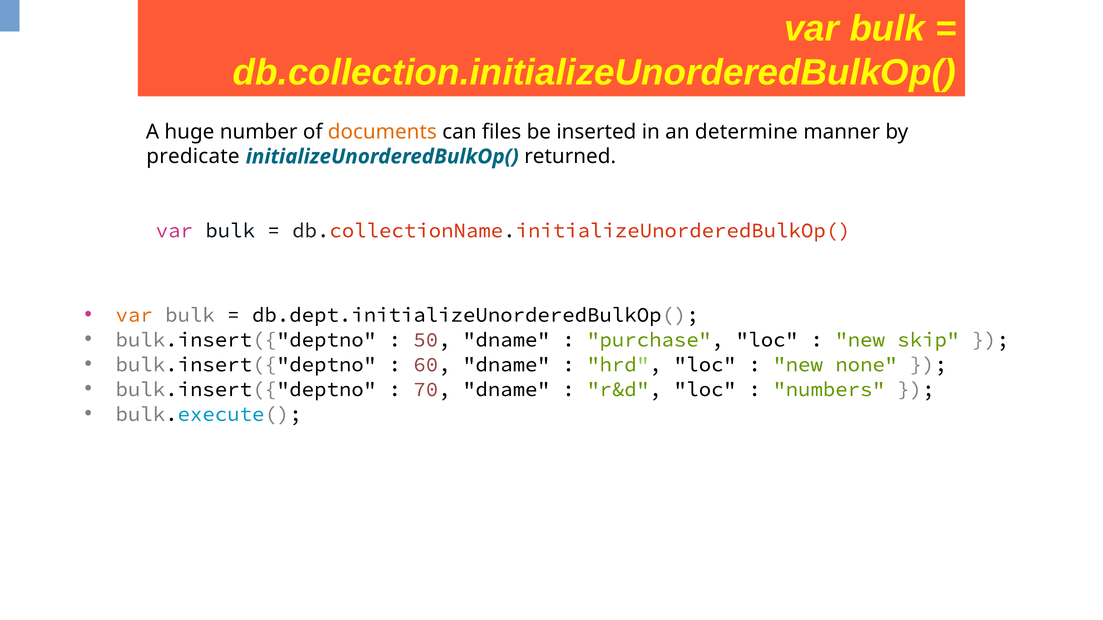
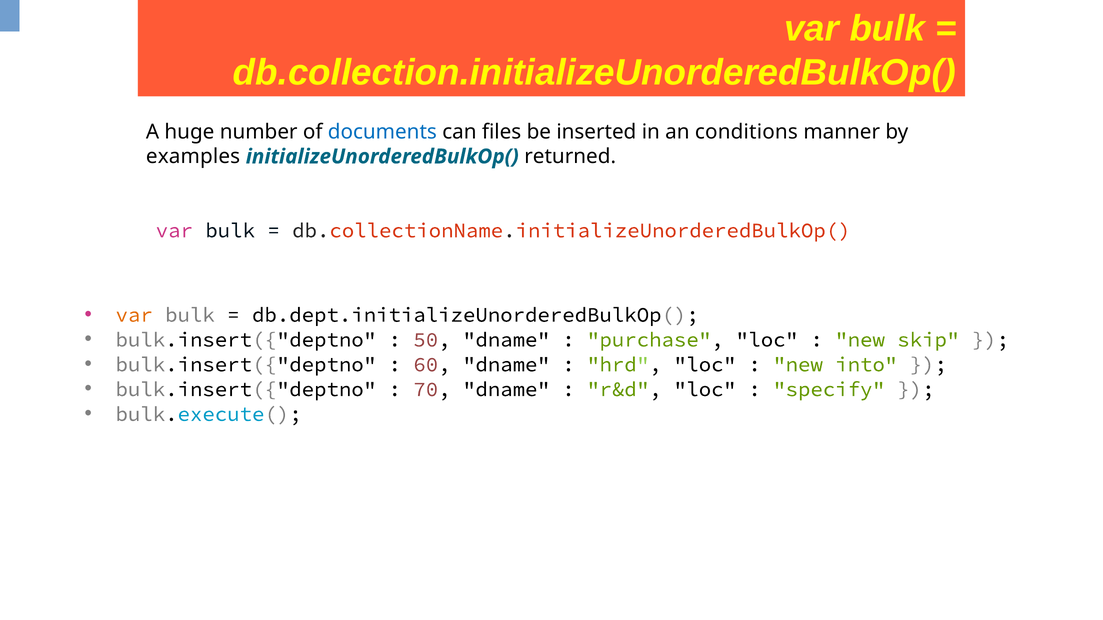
documents colour: orange -> blue (382, 132)
determine: determine -> conditions (746, 132)
predicate: predicate -> examples (193, 157)
none: none -> into (866, 365)
numbers: numbers -> specify (829, 390)
